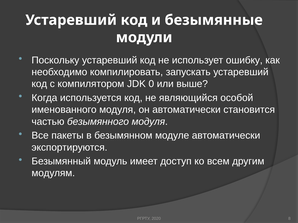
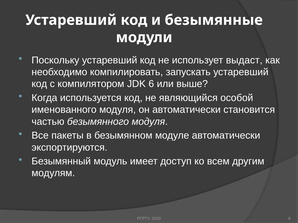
ошибку: ошибку -> выдаст (244, 60)
0: 0 -> 6 (151, 84)
